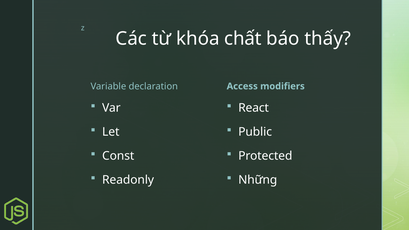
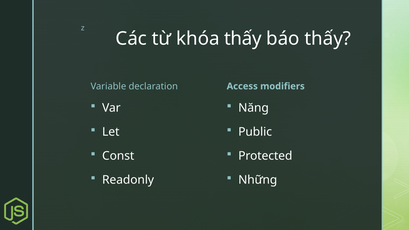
khóa chất: chất -> thấy (243, 39)
React: React -> Năng (254, 108)
